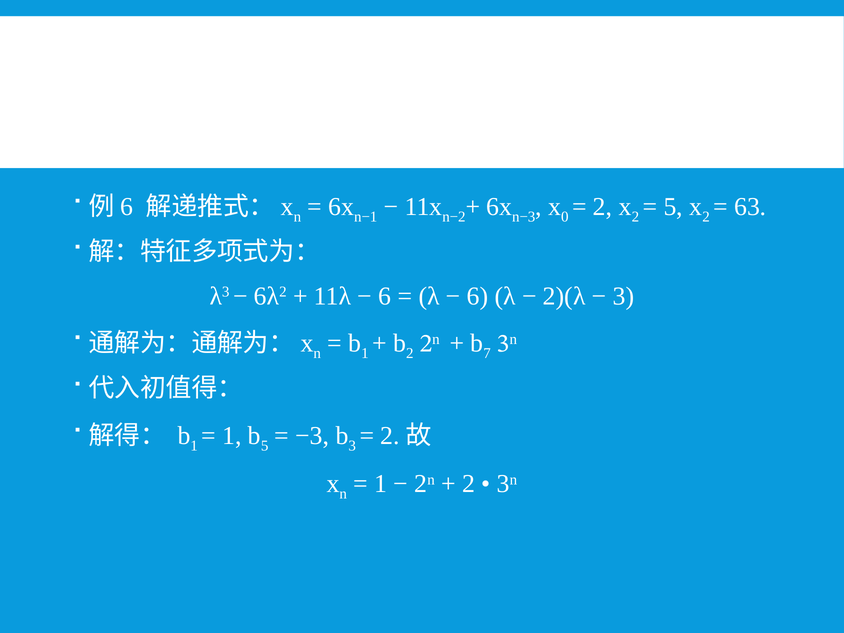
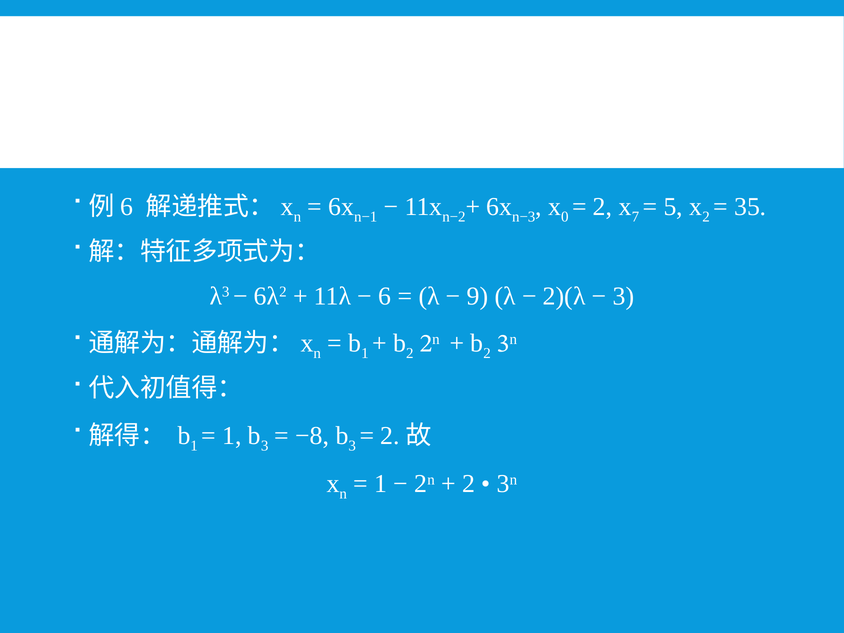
2: 2 -> 7 (635, 217)
63: 63 -> 35 (750, 207)
6: 6 -> 9 (478, 296)
7: 7 -> 2 (487, 353)
5: 5 -> 3 (265, 446)
−3: −3 -> −8 (312, 436)
